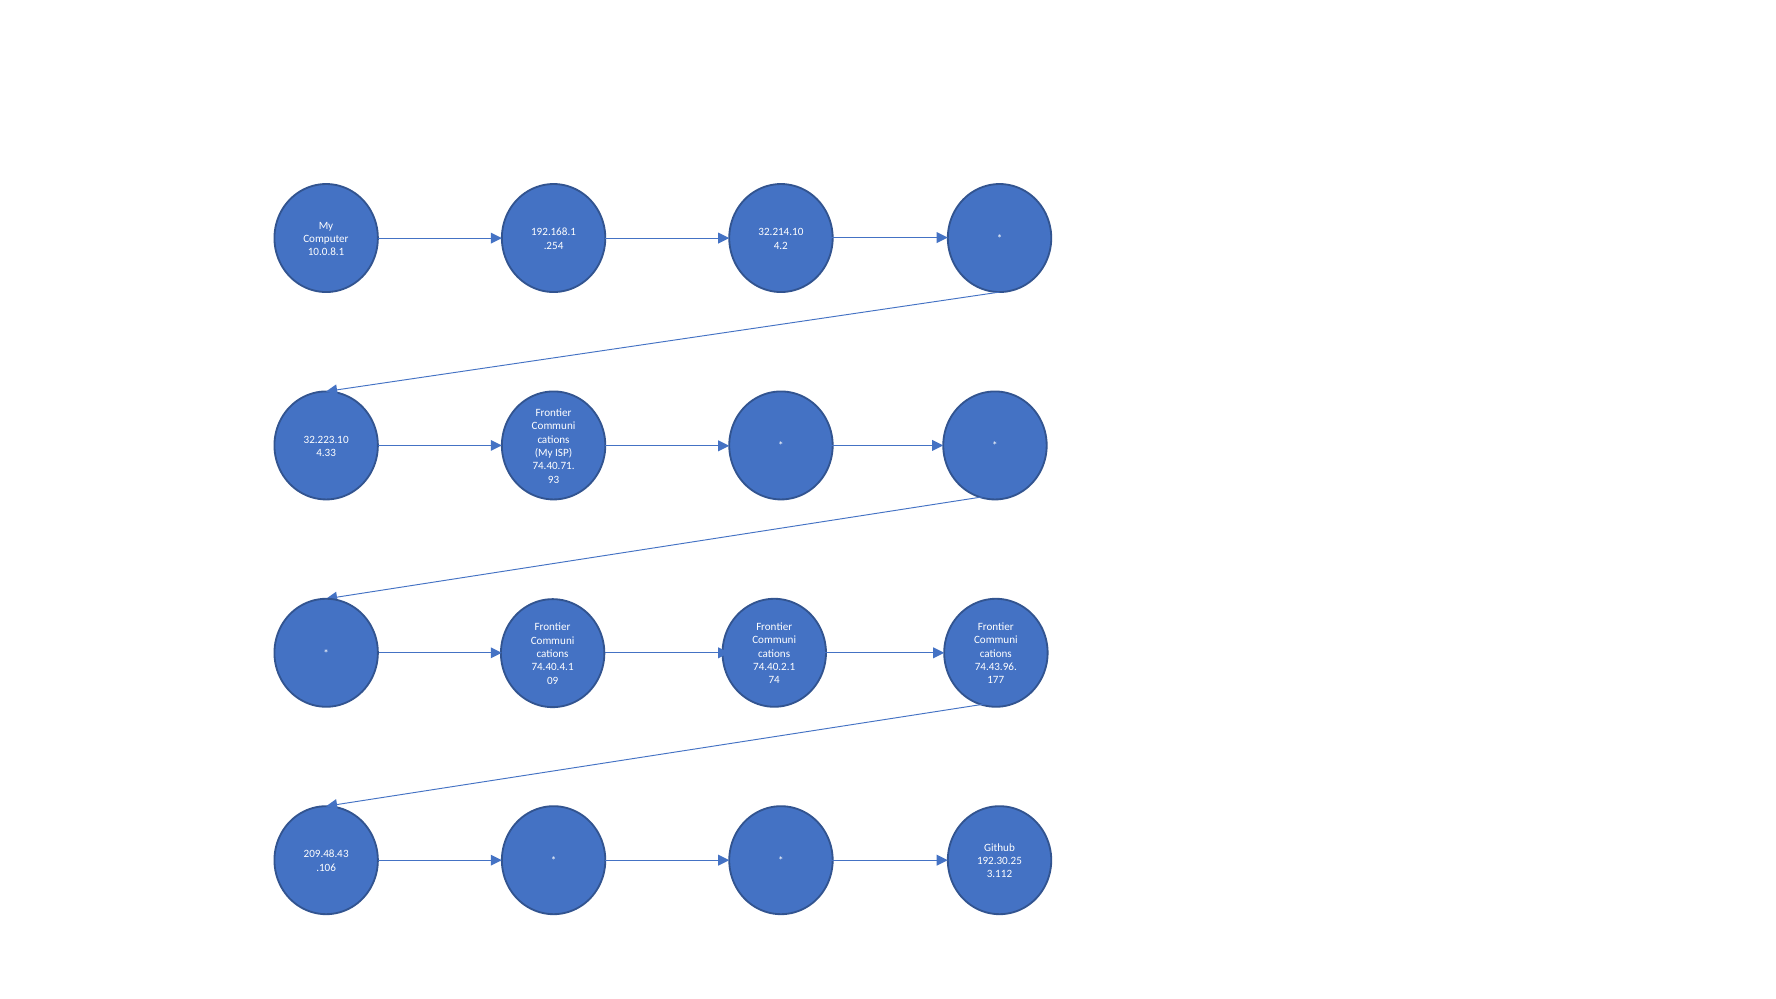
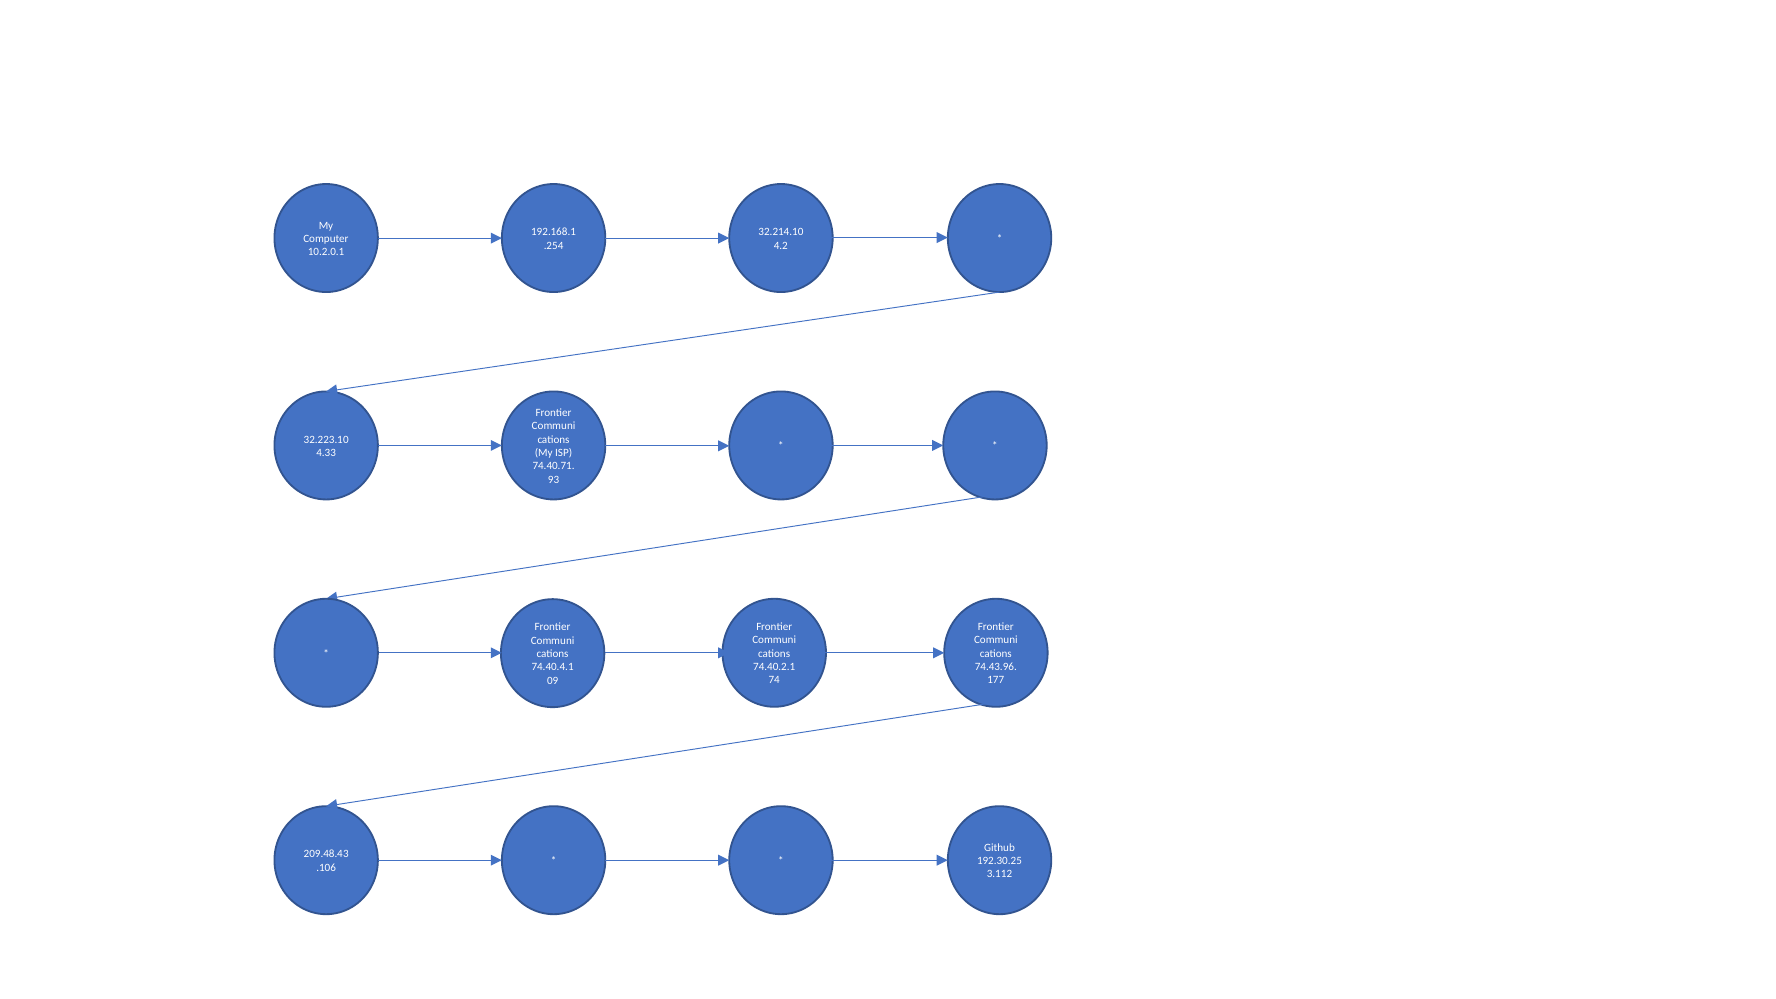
10.0.8.1: 10.0.8.1 -> 10.2.0.1 (326, 252)
